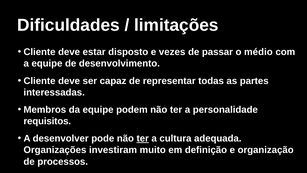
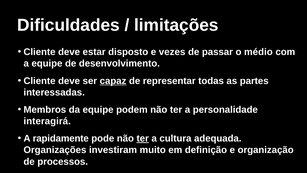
capaz underline: none -> present (113, 81)
requisitos: requisitos -> interagirá (47, 121)
desenvolver: desenvolver -> rapidamente (61, 138)
